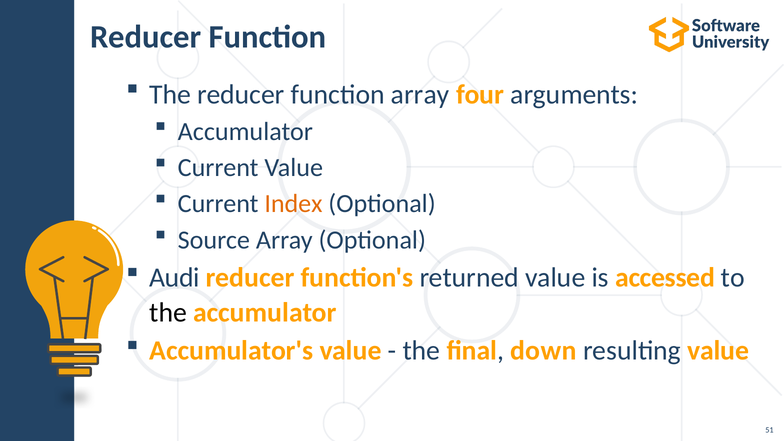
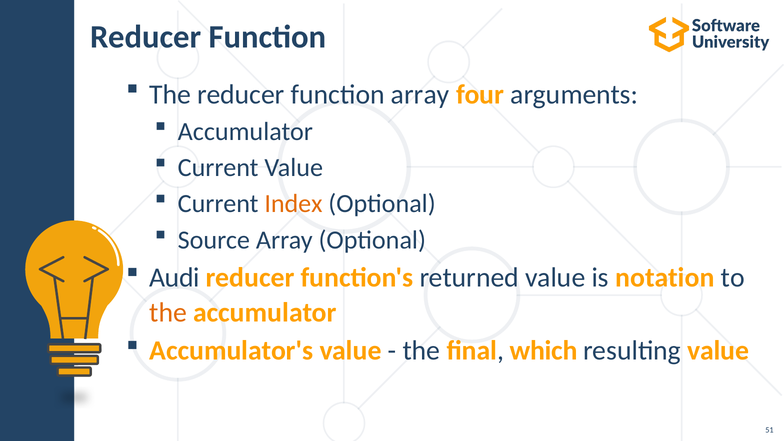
accessed: accessed -> notation (665, 277)
the colour: black -> orange (168, 312)
down: down -> which (544, 351)
